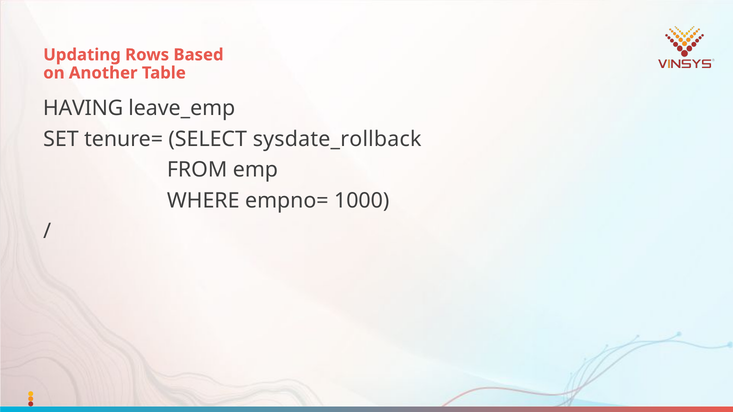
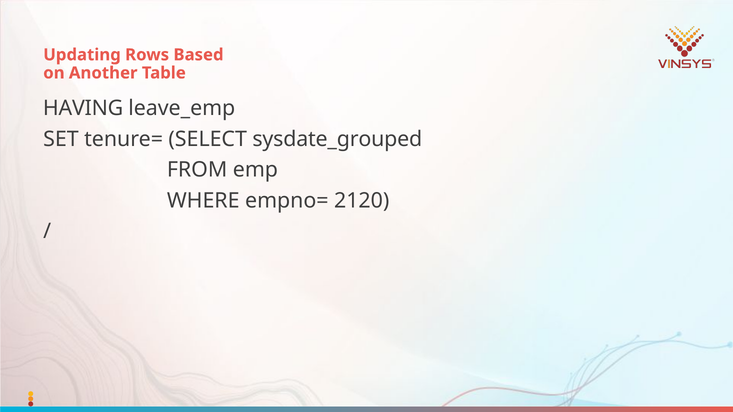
sysdate_rollback: sysdate_rollback -> sysdate_grouped (337, 139)
1000: 1000 -> 2120 (362, 201)
